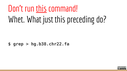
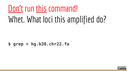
Don't underline: none -> present (16, 9)
just: just -> loci (48, 20)
preceding: preceding -> amplified (81, 20)
